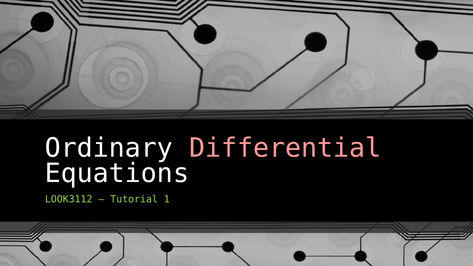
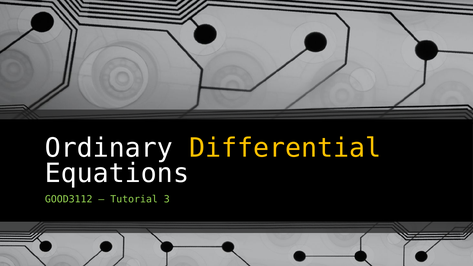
Differential colour: pink -> yellow (285, 148)
LOOK3112: LOOK3112 -> GOOD3112 (69, 199)
1: 1 -> 3 (167, 199)
